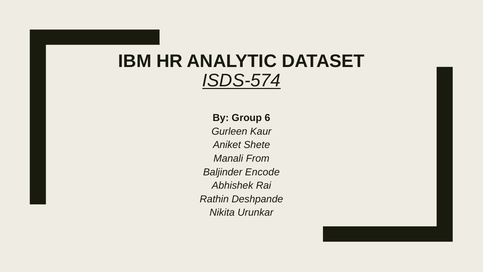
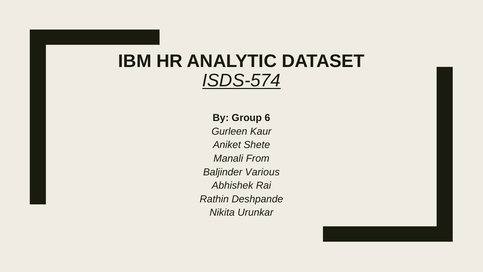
Encode: Encode -> Various (262, 172)
